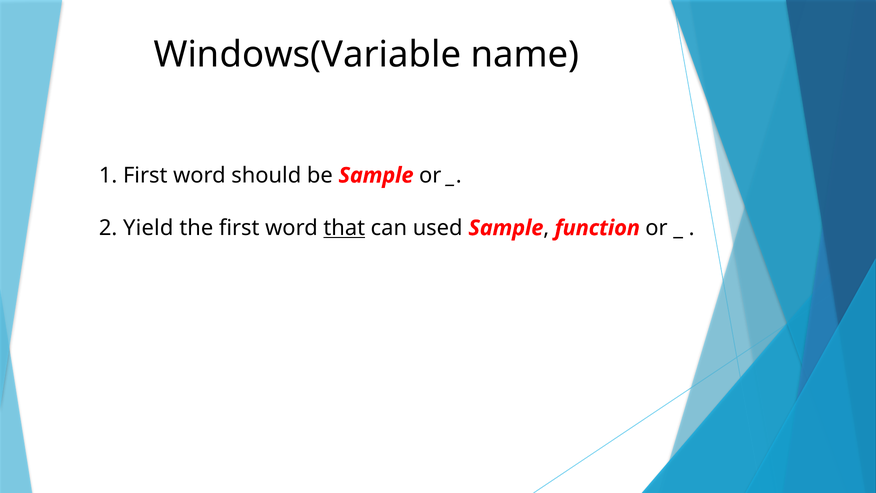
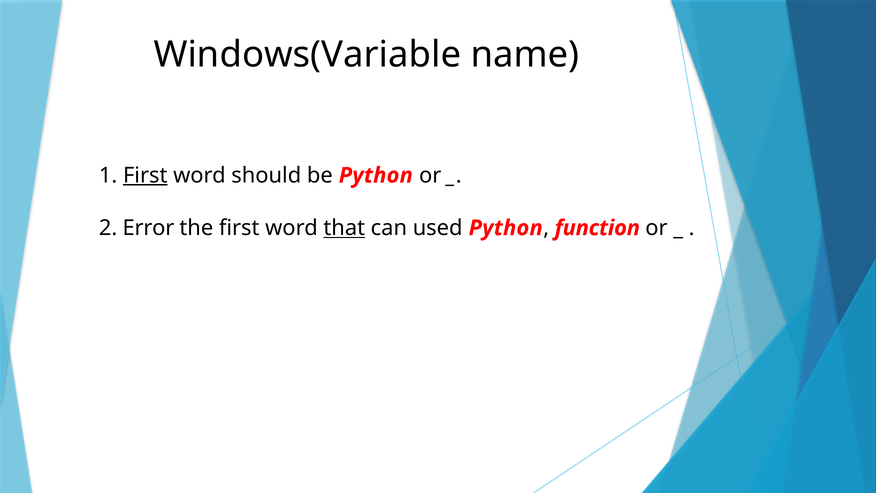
First underline: none -> present (145, 175)
be Sample: Sample -> Python (376, 175)
Yield: Yield -> Error (148, 228)
used Sample: Sample -> Python (506, 228)
